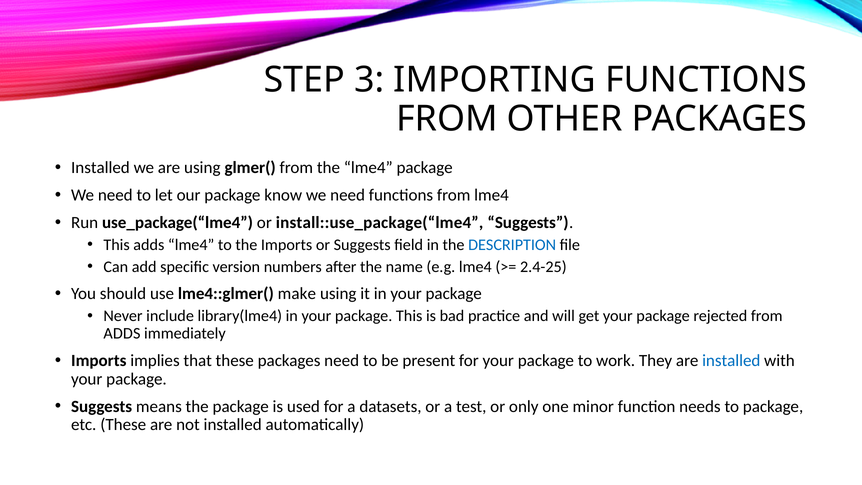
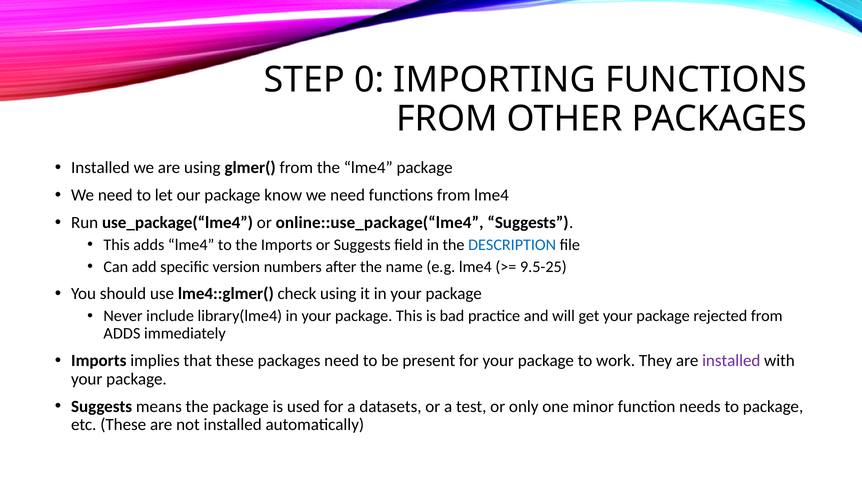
3: 3 -> 0 (369, 80)
install::use_package(“lme4: install::use_package(“lme4 -> online::use_package(“lme4 (380, 222)
2.4-25: 2.4-25 -> 9.5-25 (543, 267)
make: make -> check (297, 294)
installed colour: blue -> purple (731, 360)
